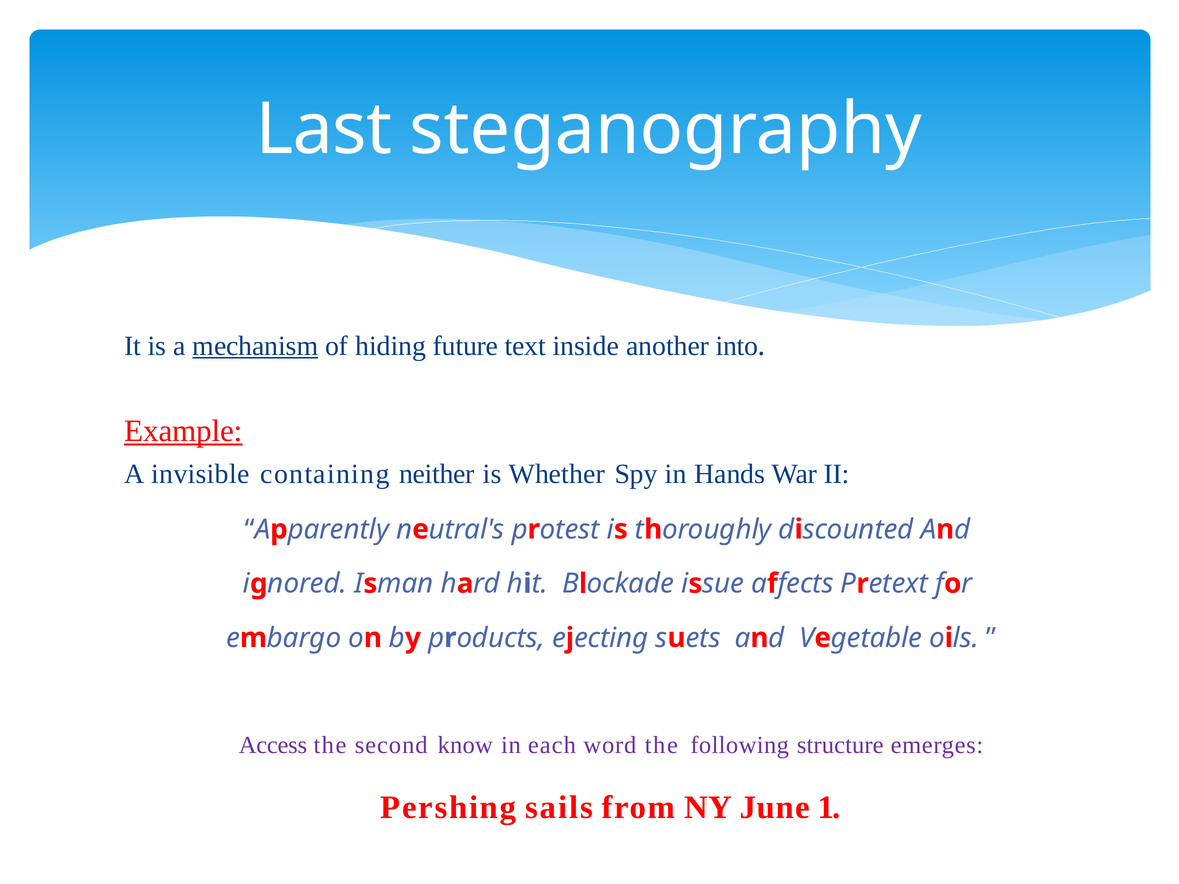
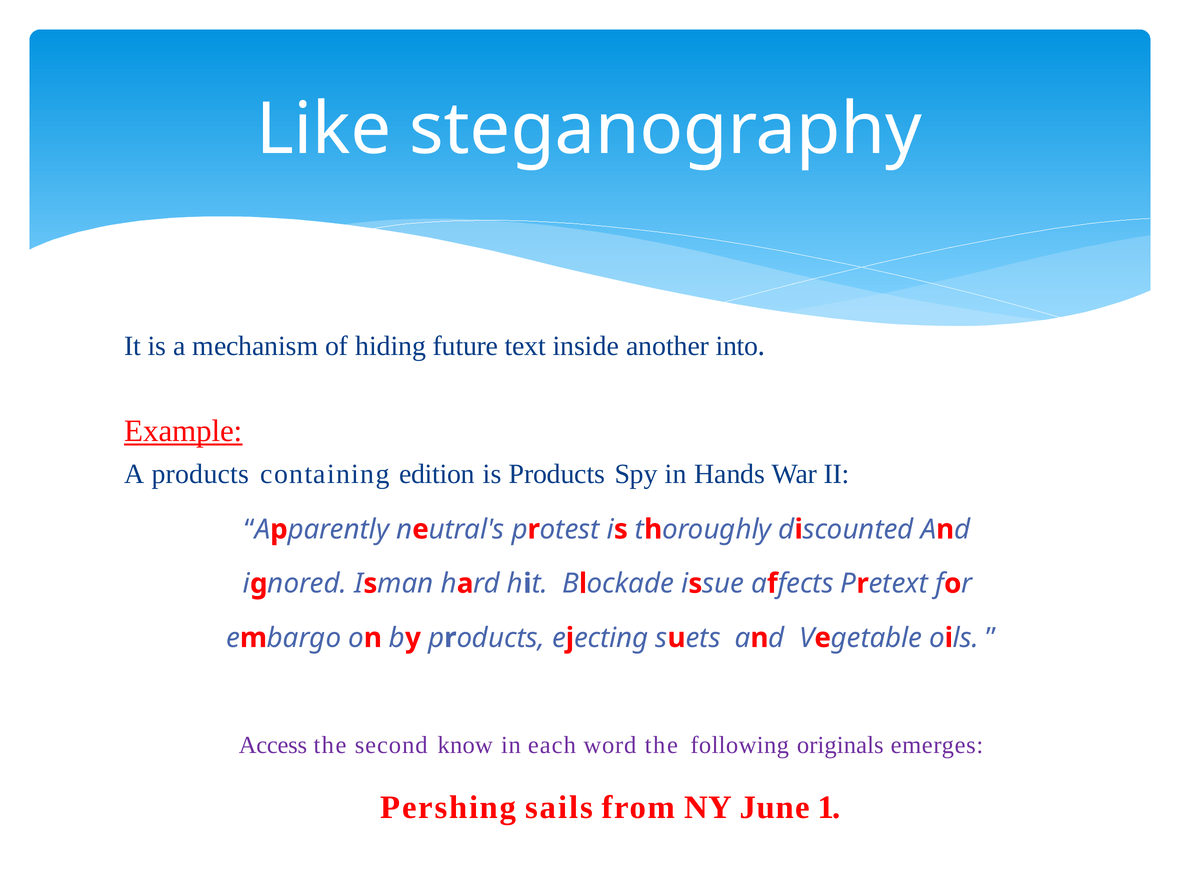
Last: Last -> Like (324, 129)
mechanism underline: present -> none (255, 346)
A invisible: invisible -> products (200, 474)
neither: neither -> edition (437, 474)
is Whether: Whether -> Products (557, 474)
structure: structure -> originals (840, 745)
